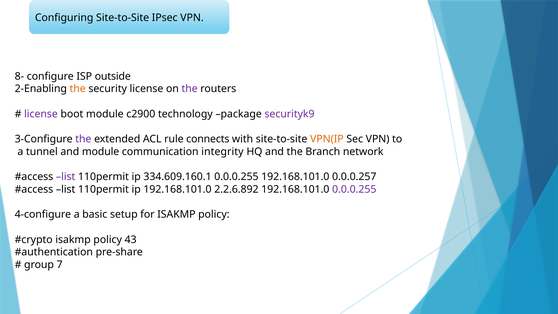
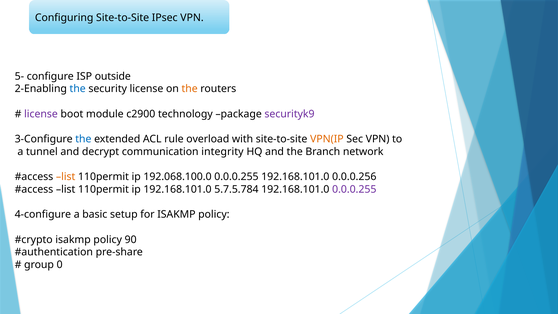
8-: 8- -> 5- (19, 76)
the colour: orange -> blue (78, 89)
the colour: purple -> orange (190, 89)
the colour: purple -> blue (83, 139)
connects: connects -> overload (208, 139)
and module: module -> decrypt (101, 152)
list colour: purple -> orange (66, 177)
334.609.160.1: 334.609.160.1 -> 192.068.100.0 (178, 177)
0.0.0.257: 0.0.0.257 -> 0.0.0.256 (354, 177)
2.2.6.892: 2.2.6.892 -> 5.7.5.784 (236, 189)
43: 43 -> 90 (131, 239)
7: 7 -> 0 (60, 265)
